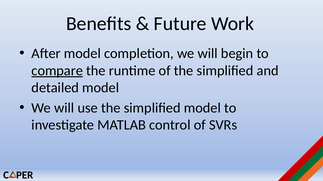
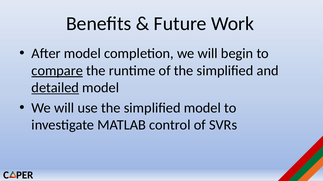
detailed underline: none -> present (55, 88)
